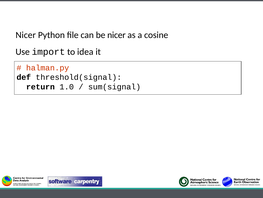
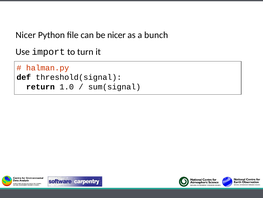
cosine: cosine -> bunch (156, 35)
idea: idea -> turn (85, 52)
